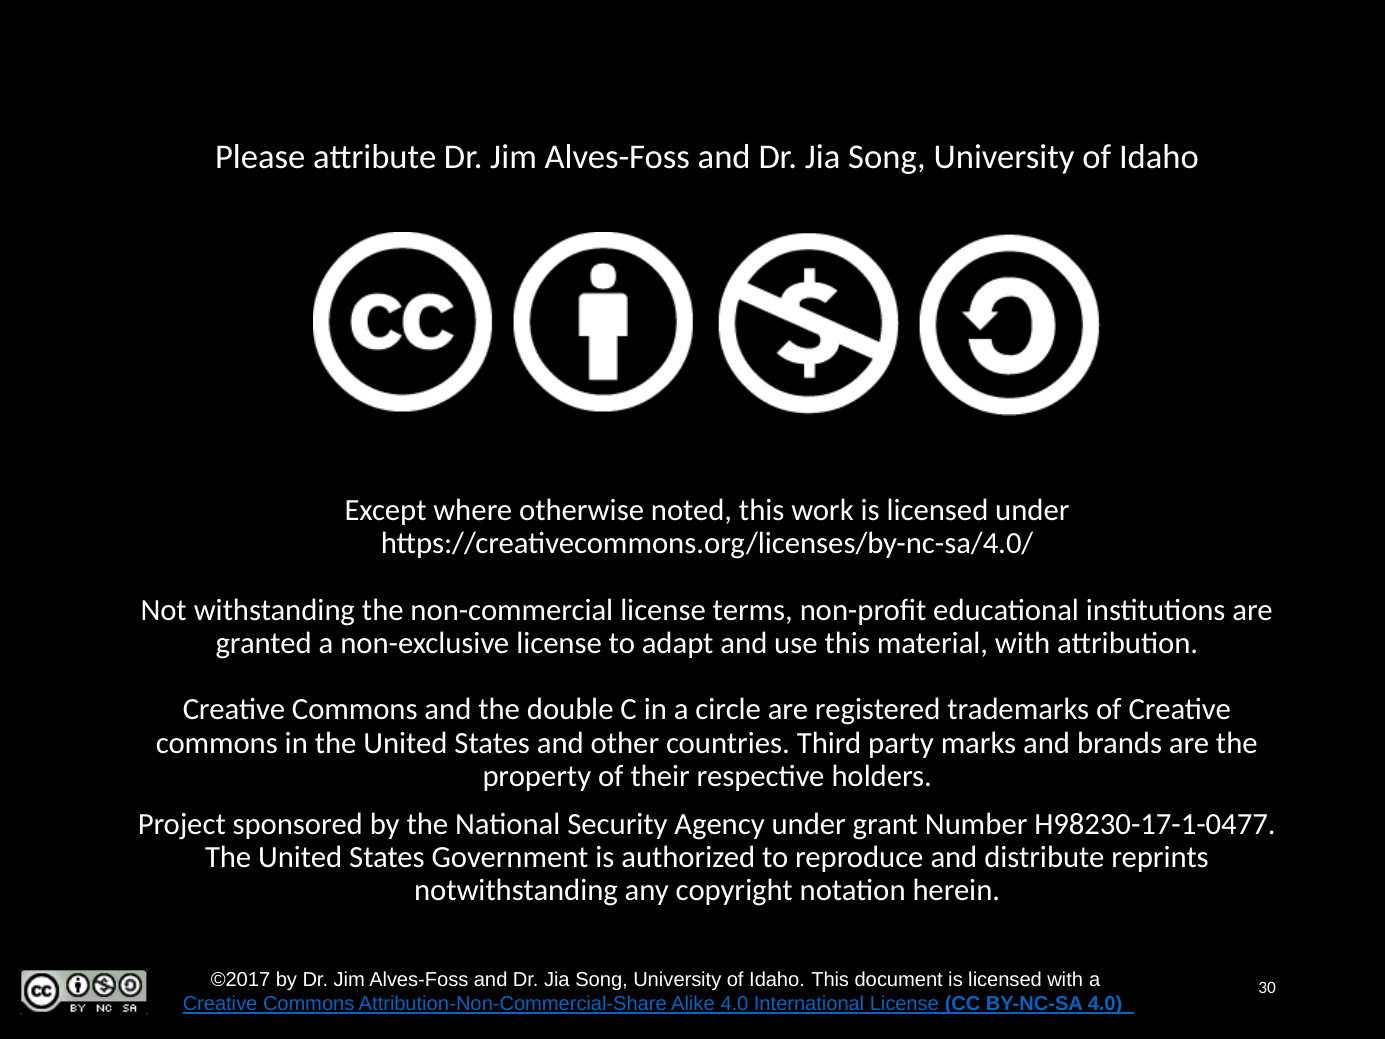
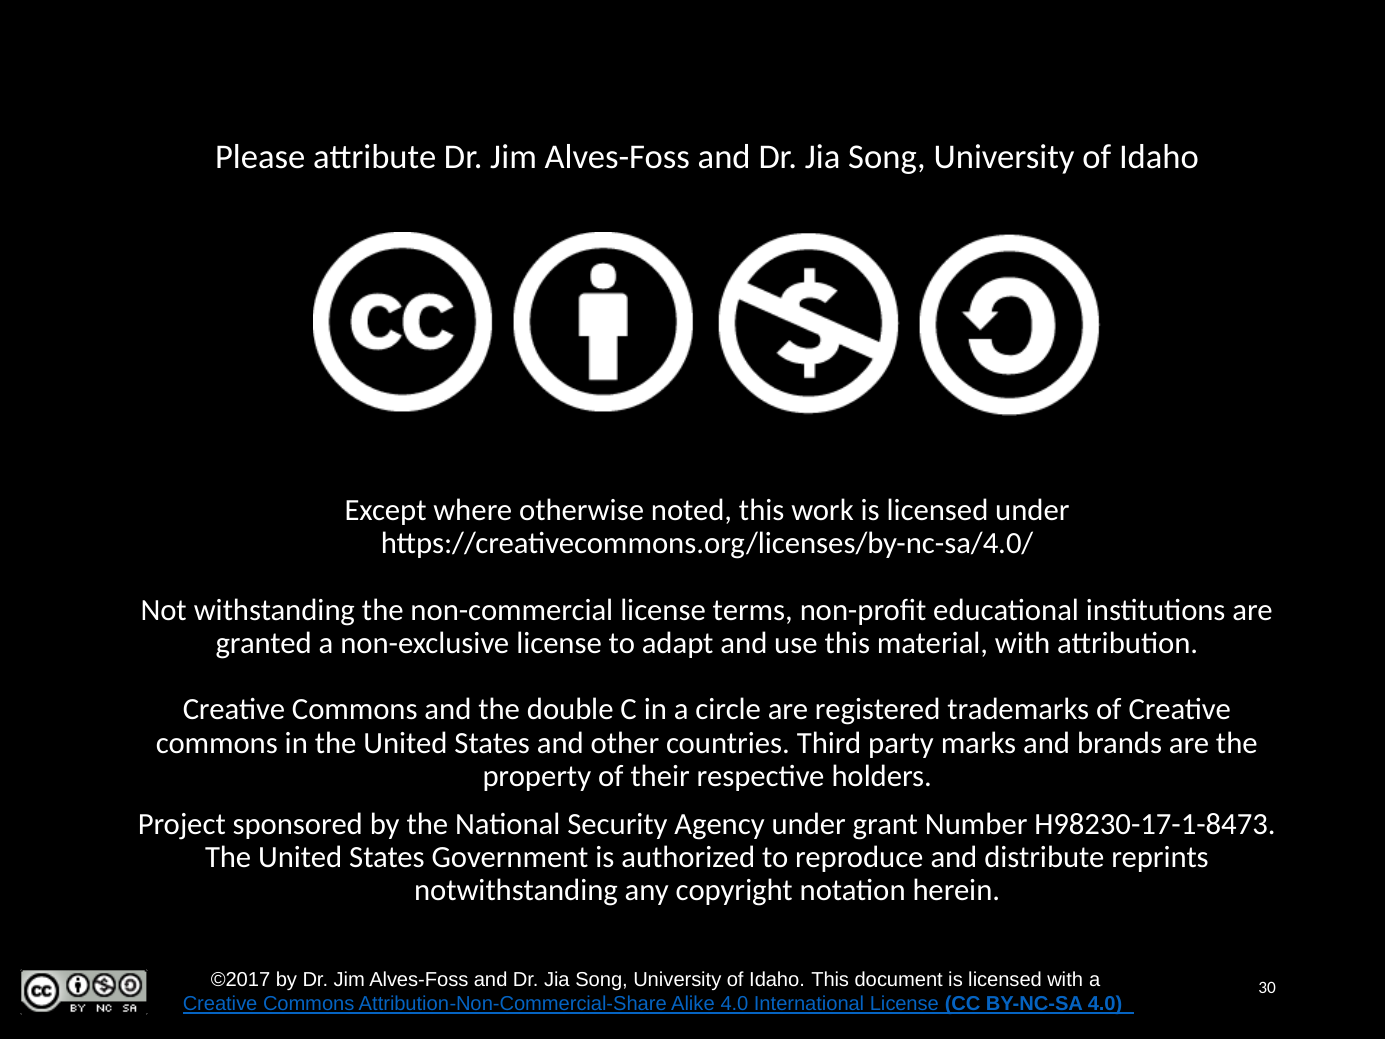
H98230-17-1-0477: H98230-17-1-0477 -> H98230-17-1-8473 (1155, 824)
